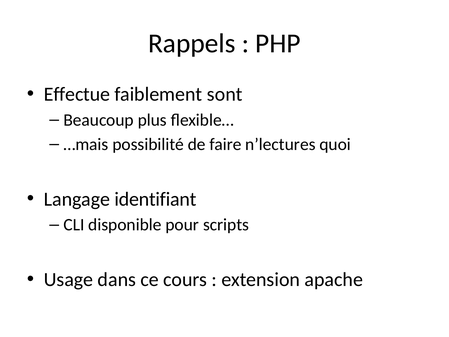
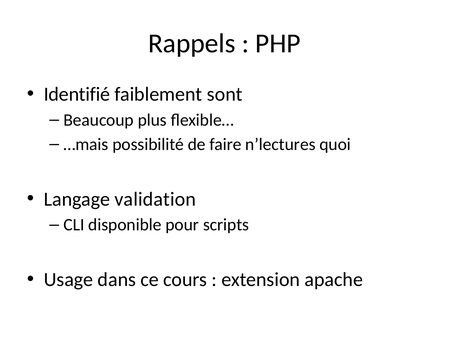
Effectue: Effectue -> Identifié (77, 94)
identifiant: identifiant -> validation (155, 199)
